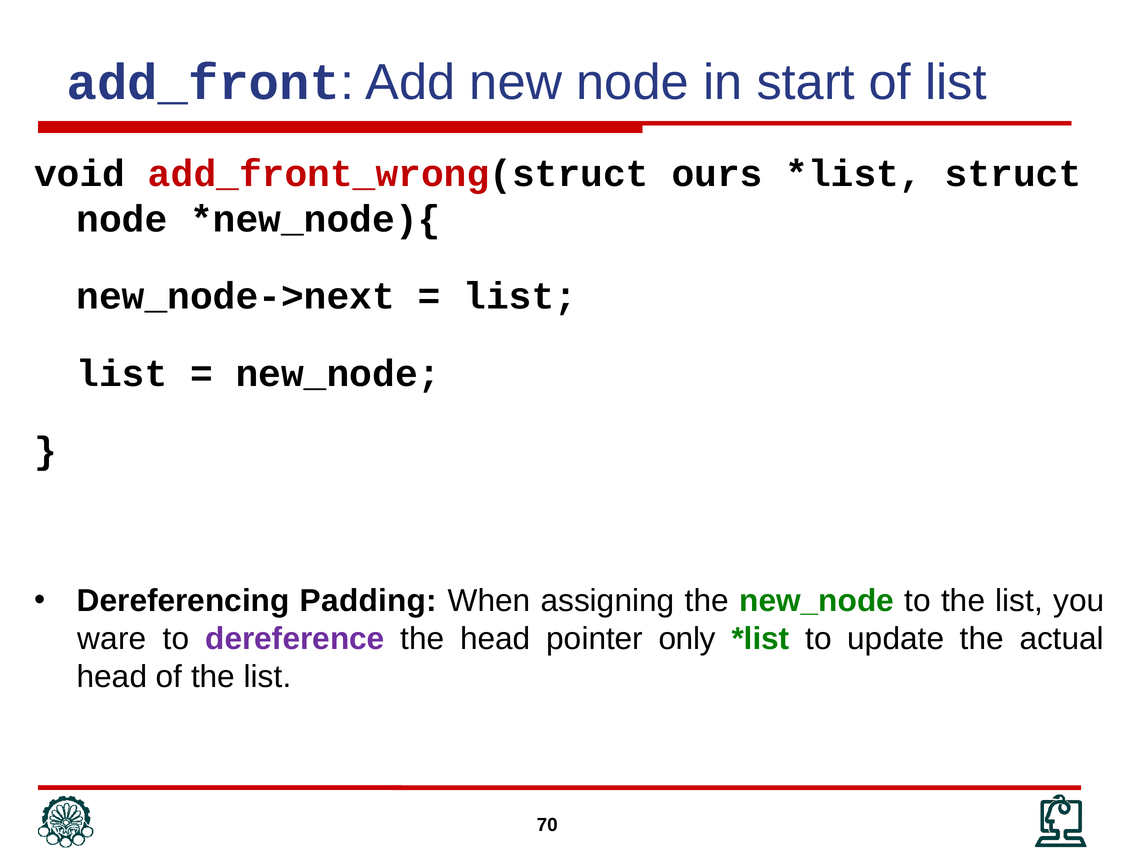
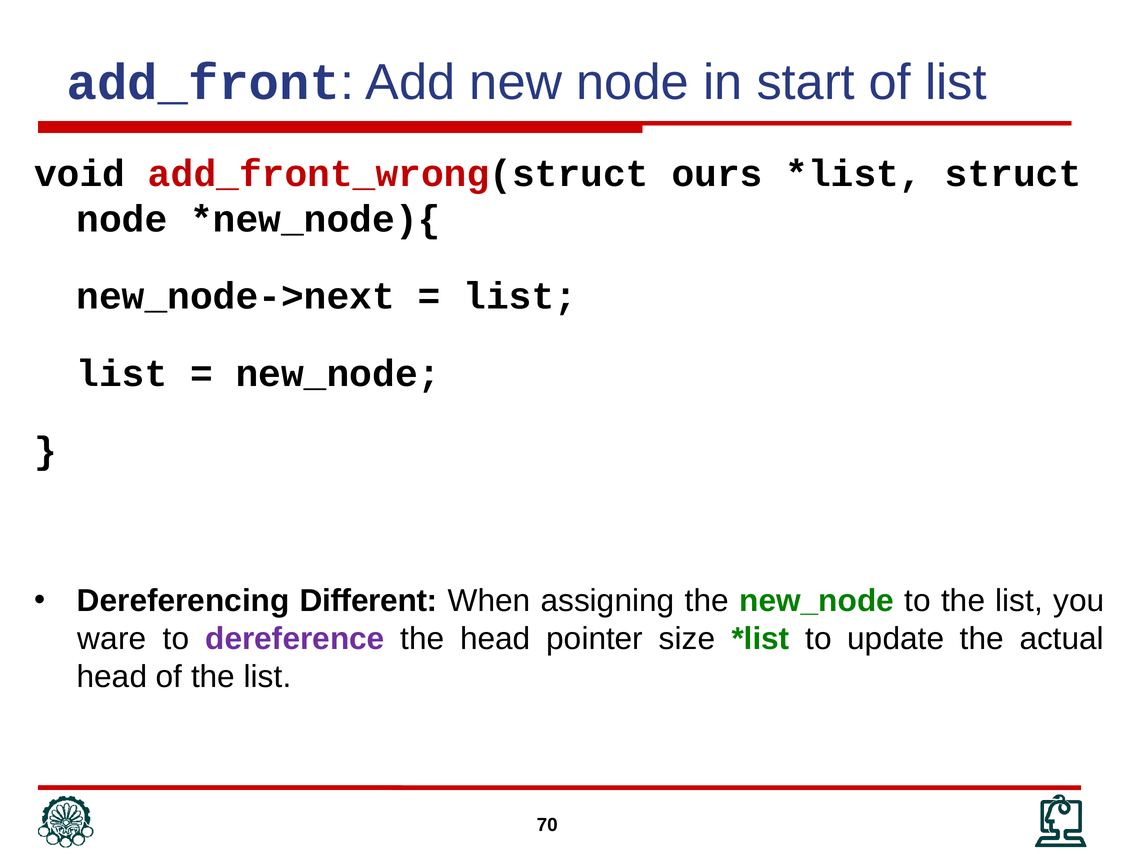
Padding: Padding -> Different (369, 601)
only: only -> size (687, 638)
